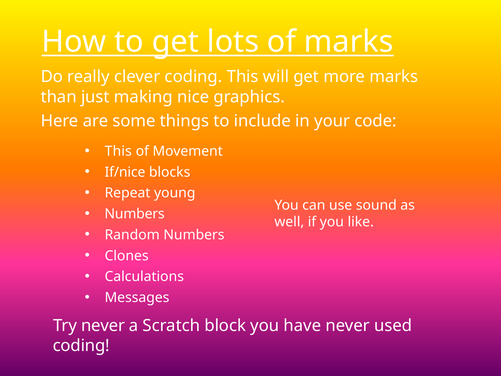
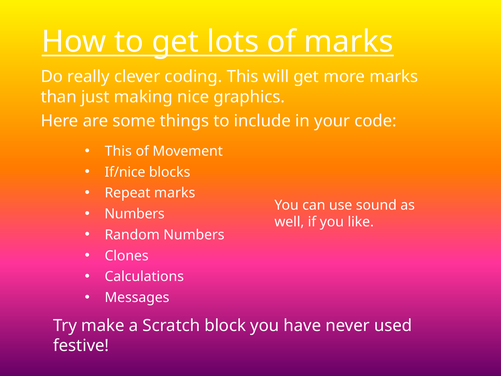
Repeat young: young -> marks (175, 193)
Try never: never -> make (103, 325)
coding: coding -> festive (81, 345)
